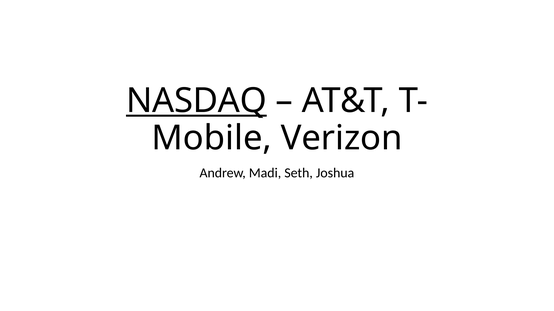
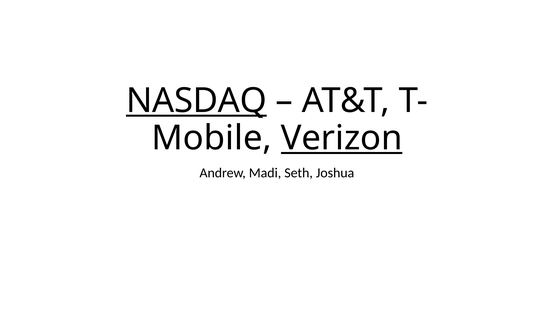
Verizon underline: none -> present (342, 138)
